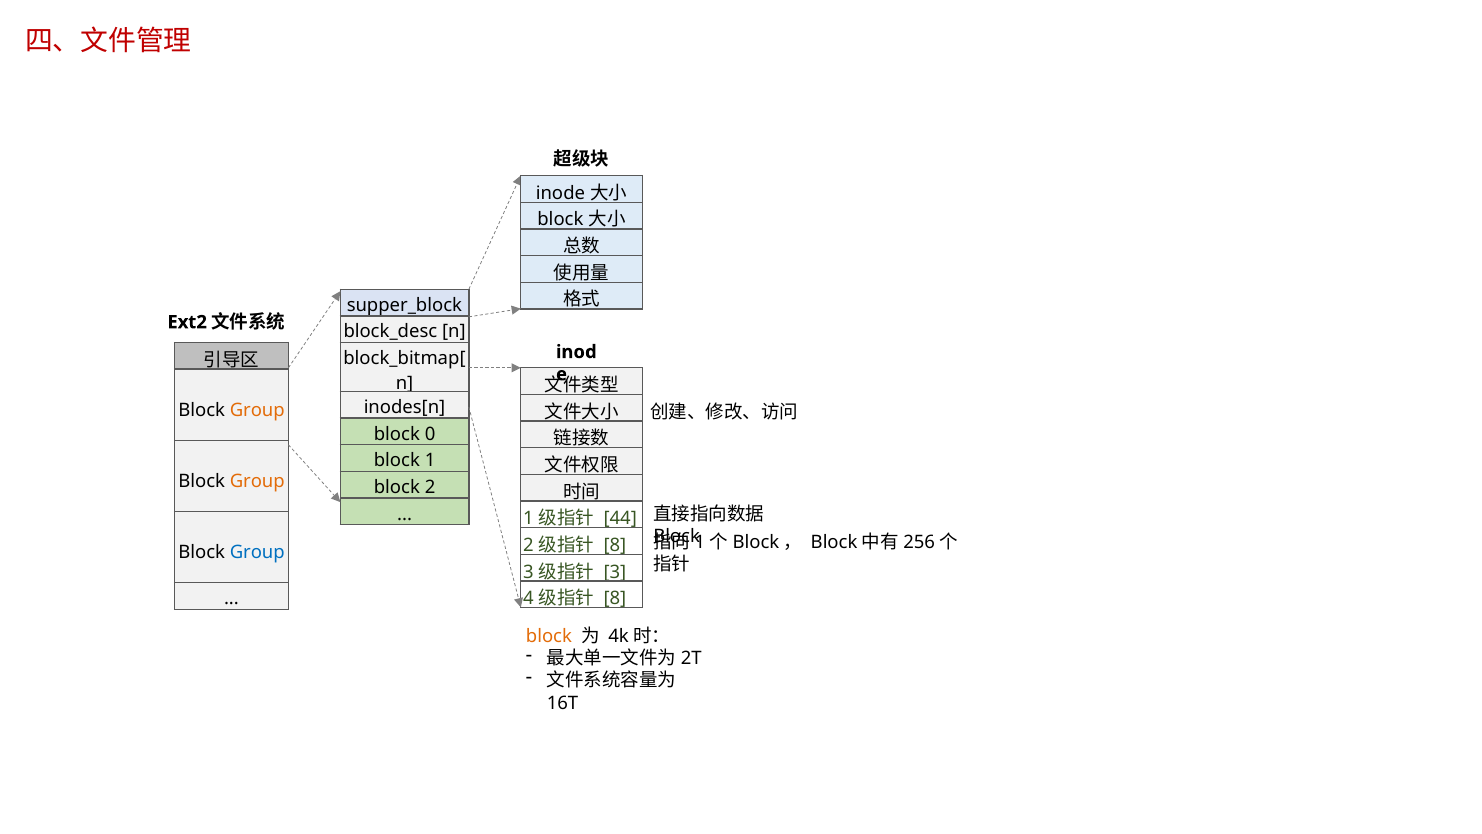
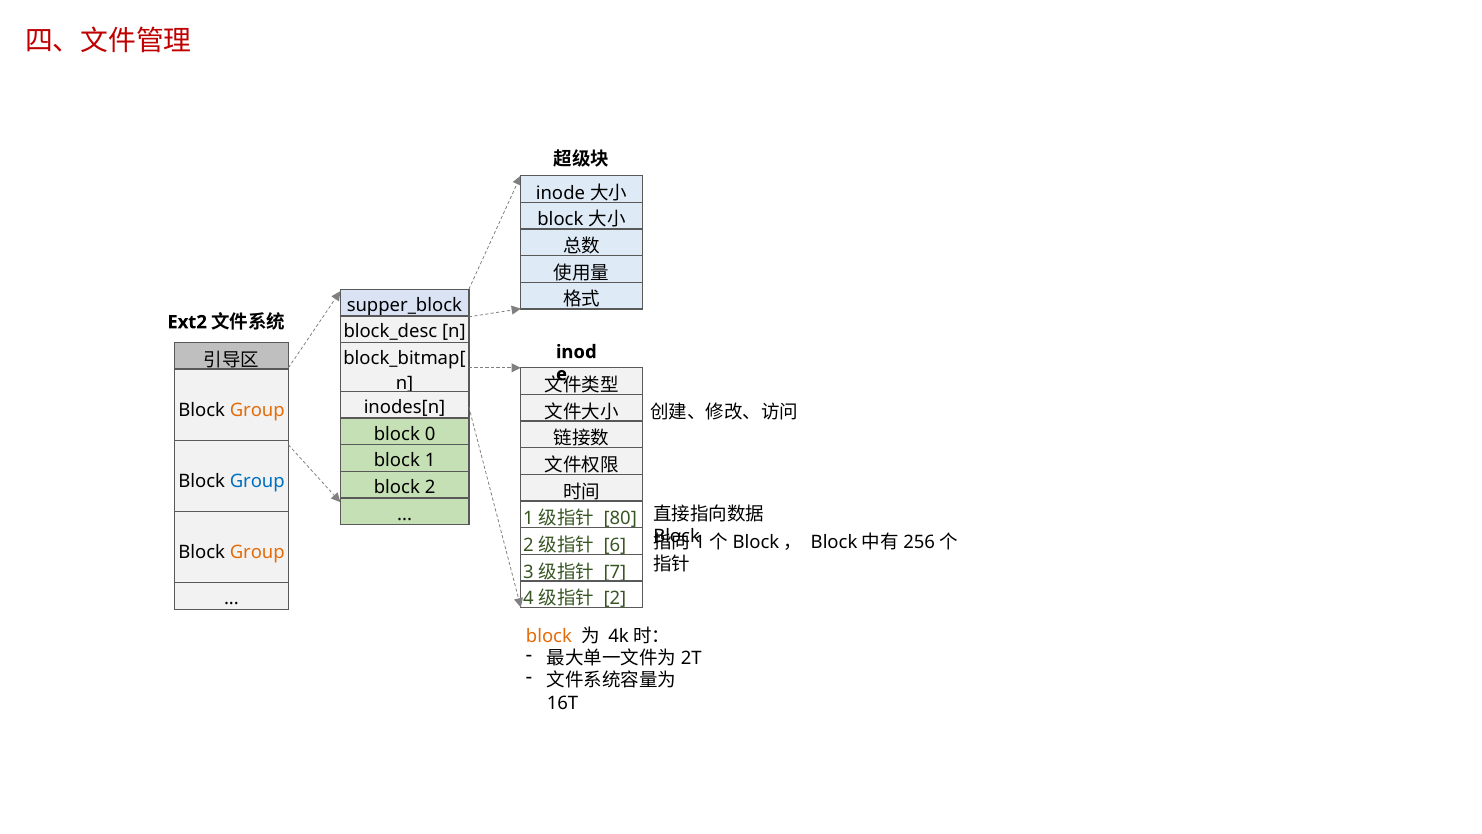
Group colour: orange -> blue (257, 481)
44: 44 -> 80 (620, 518)
8: 8 -> 6 (615, 545)
Group colour: blue -> orange (257, 552)
3: 3 -> 7 (615, 572)
8: 8 -> 2 (615, 598)
